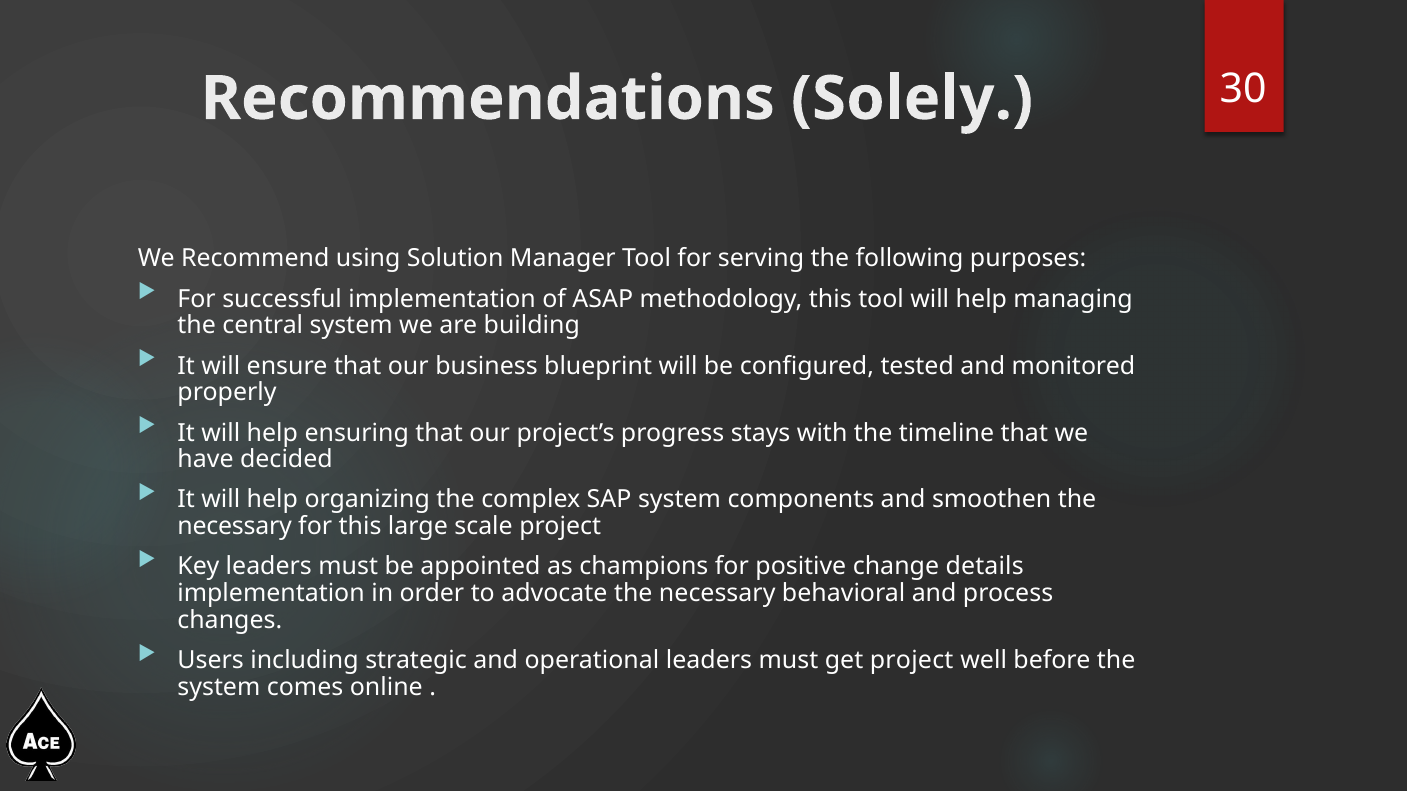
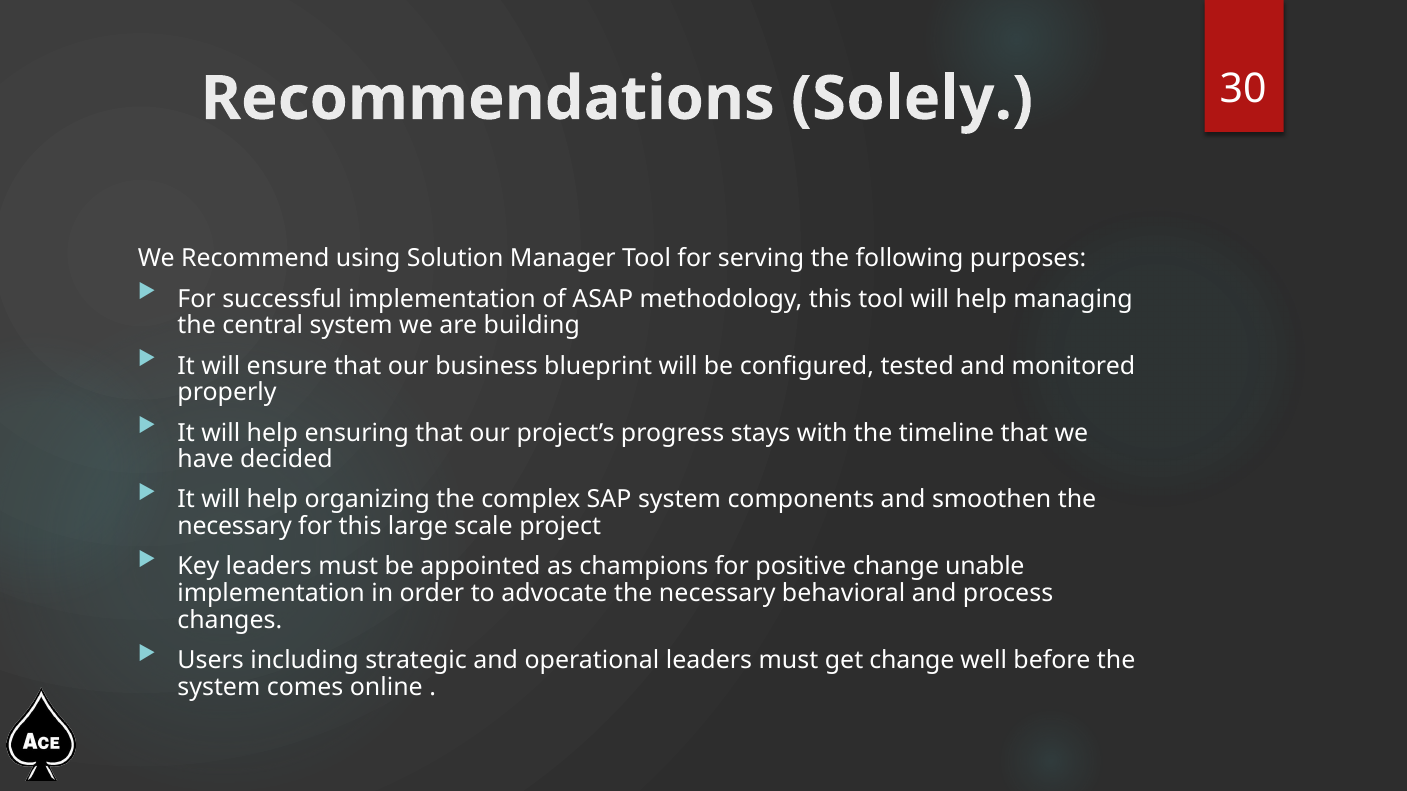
details: details -> unable (985, 567)
get project: project -> change (912, 661)
